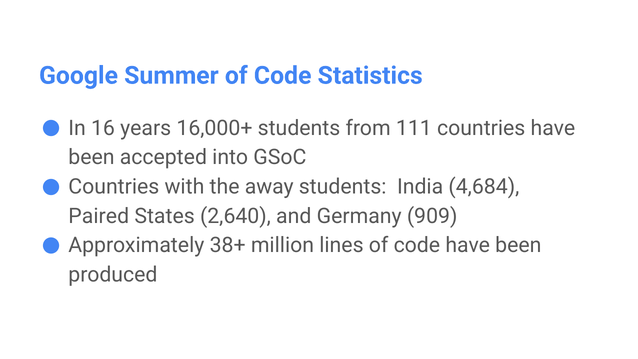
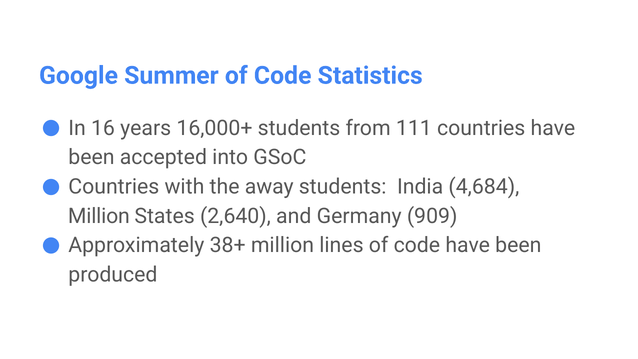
Paired: Paired -> Million (99, 216)
